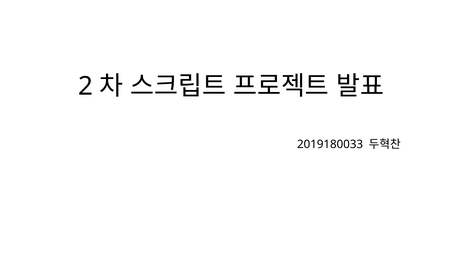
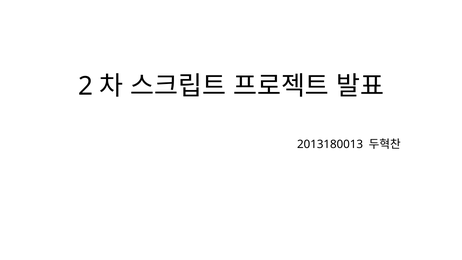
2019180033: 2019180033 -> 2013180013 (330, 144)
